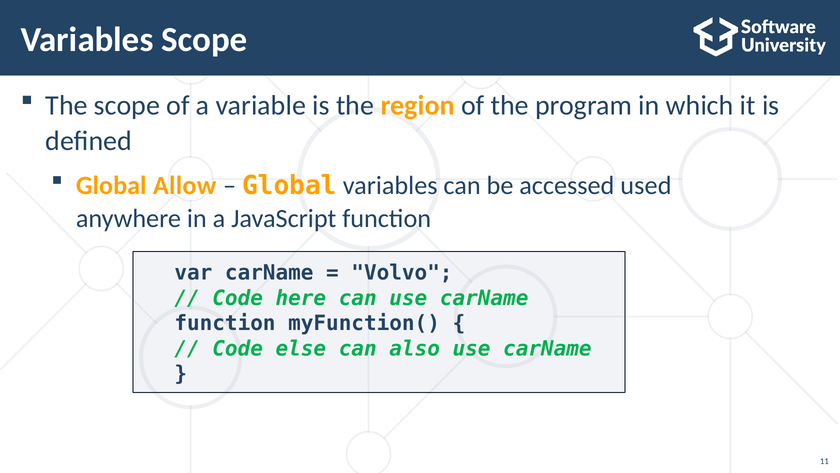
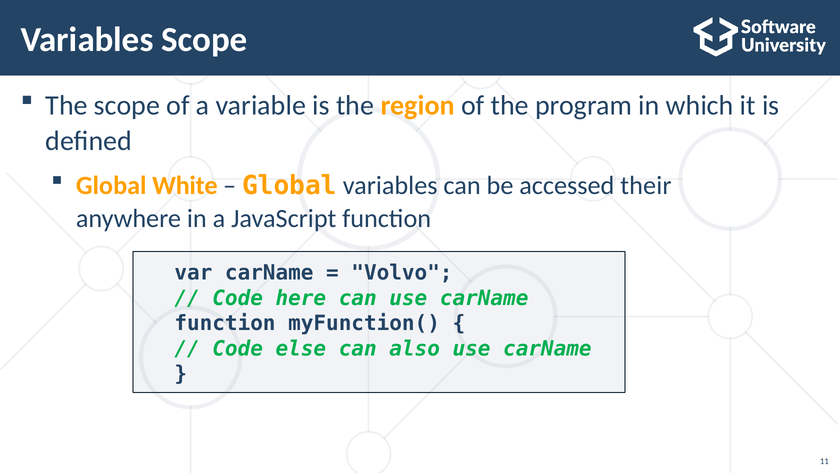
Allow: Allow -> White (185, 185)
used: used -> their (646, 185)
